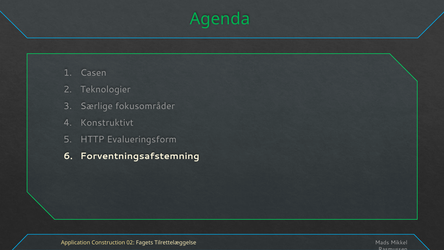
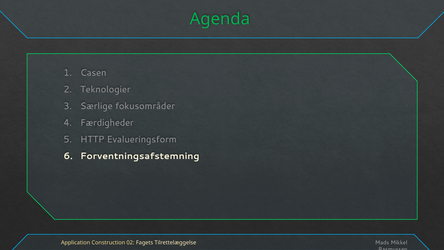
Konstruktivt: Konstruktivt -> Færdigheder (107, 123)
